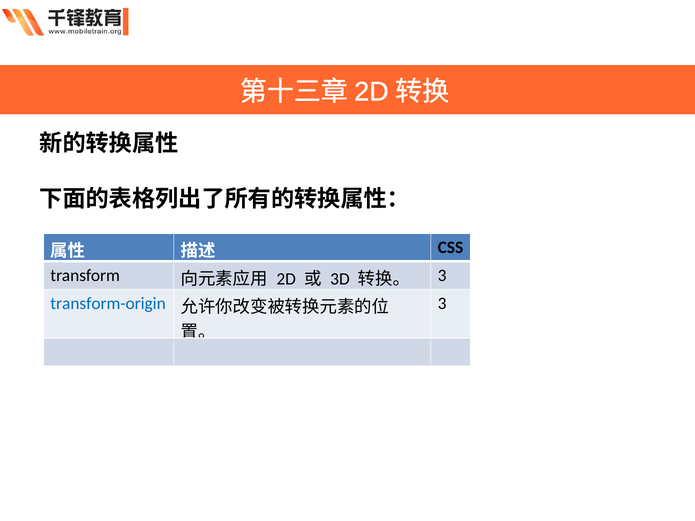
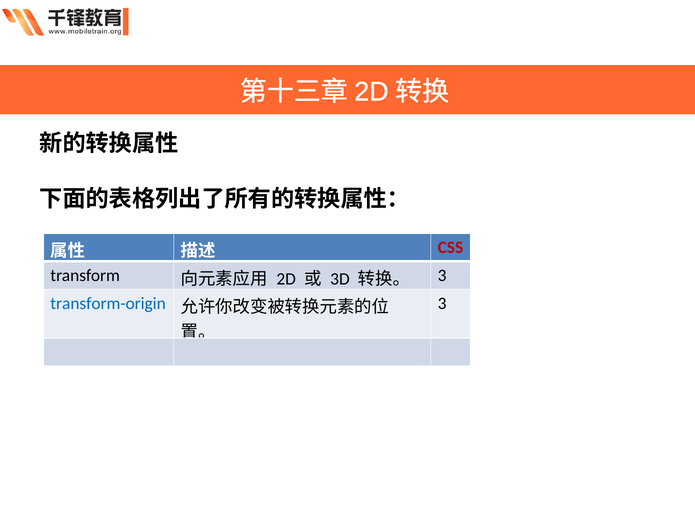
CSS colour: black -> red (450, 248)
